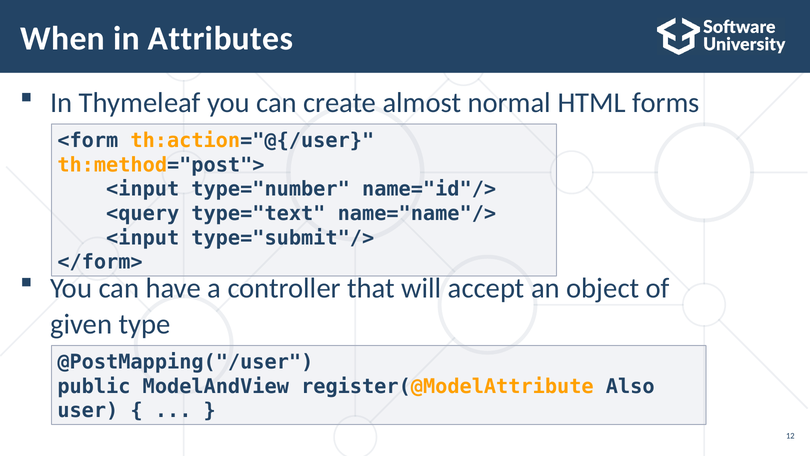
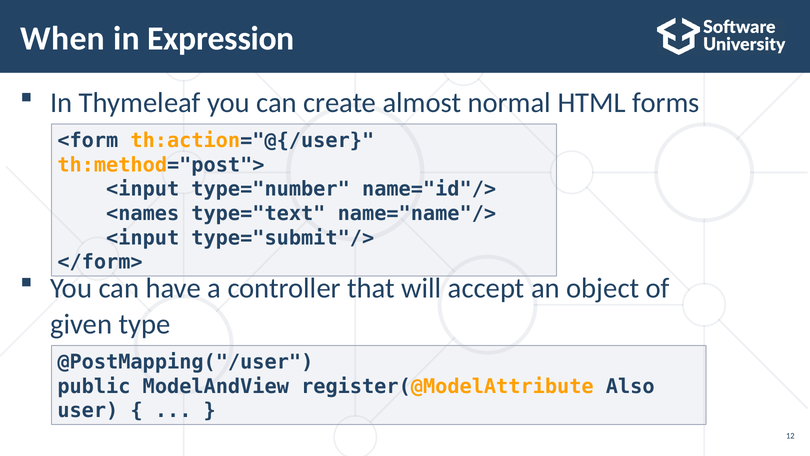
Attributes: Attributes -> Expression (221, 38)
<query: <query -> <names (143, 213)
